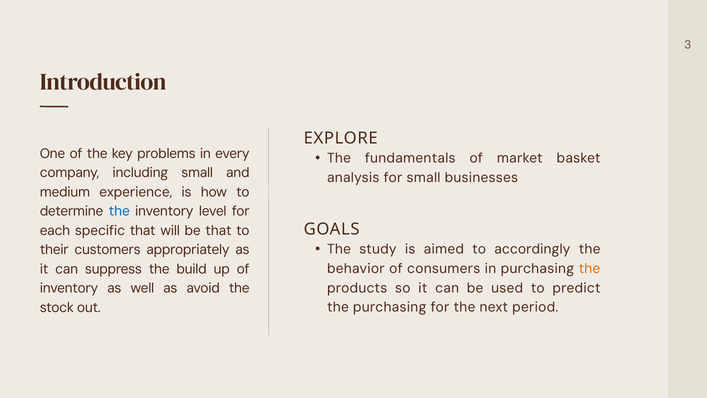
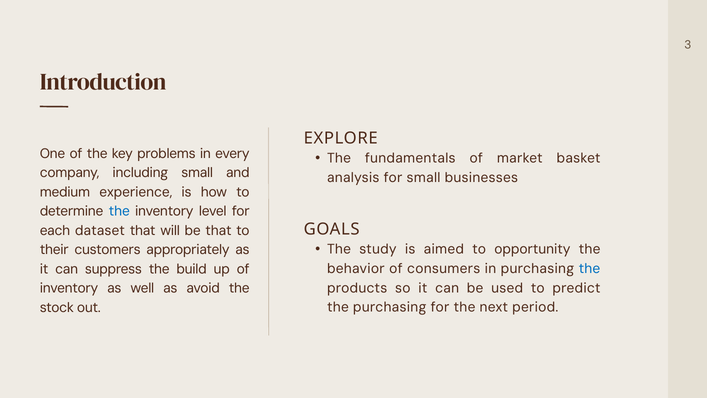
specific: specific -> dataset (100, 230)
accordingly: accordingly -> opportunity (532, 249)
the colour: orange -> blue (589, 269)
